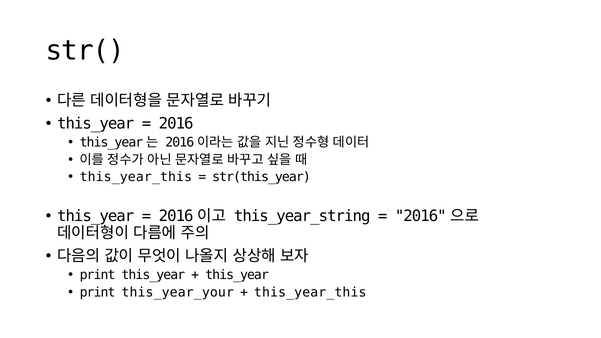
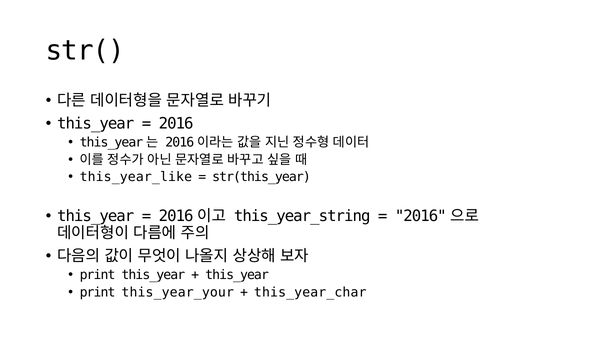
this_year_this: this_year_this -> this_year_like (136, 177)
this_year_this: this_year_this -> this_year_char (310, 292)
